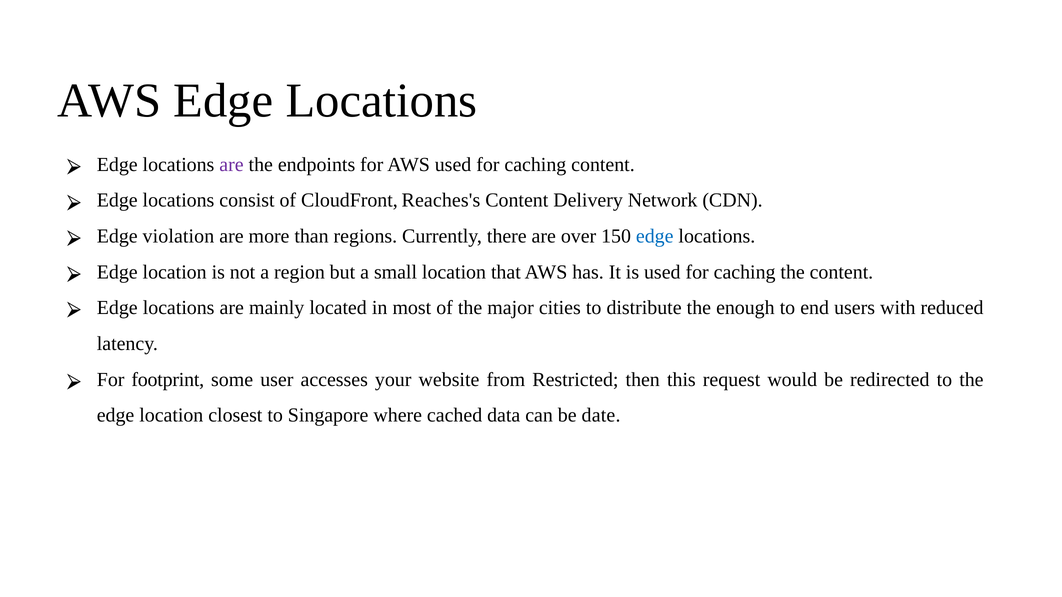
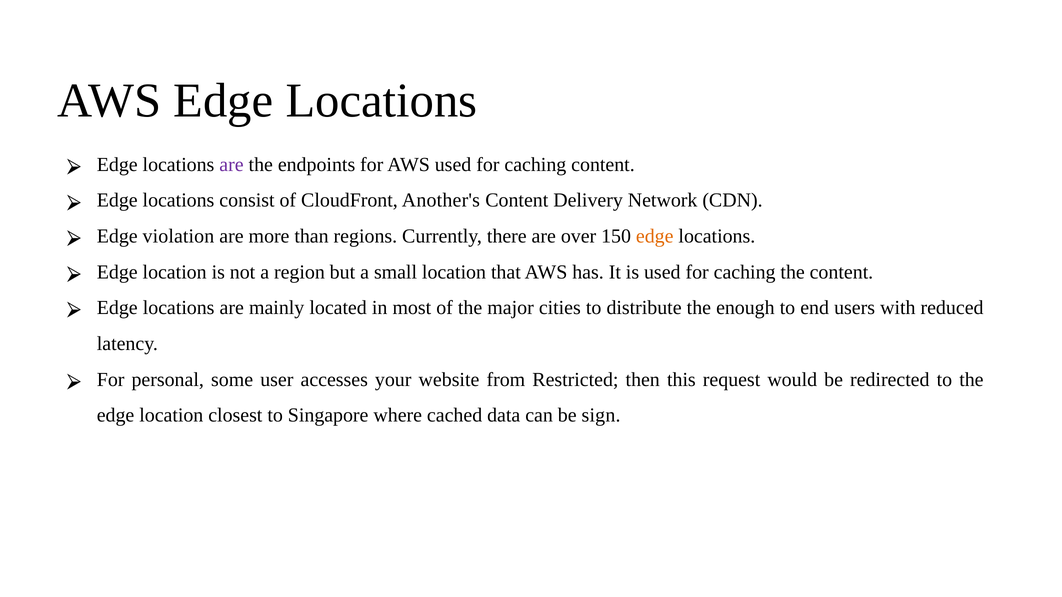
Reaches's: Reaches's -> Another's (441, 200)
edge colour: blue -> orange (655, 236)
footprint: footprint -> personal (168, 380)
date: date -> sign (601, 416)
